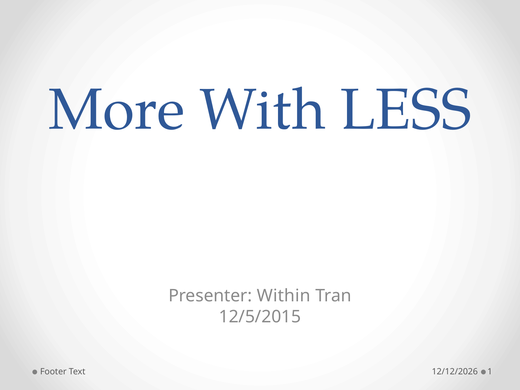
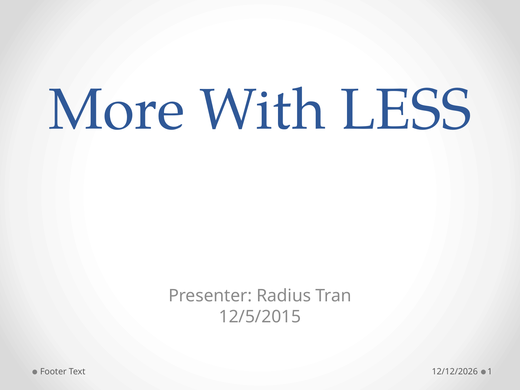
Within: Within -> Radius (284, 296)
